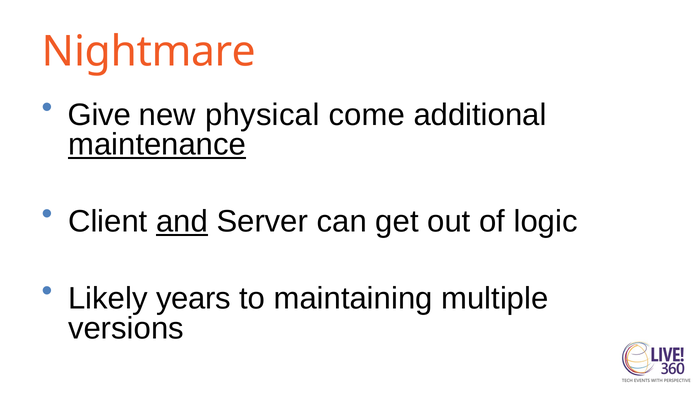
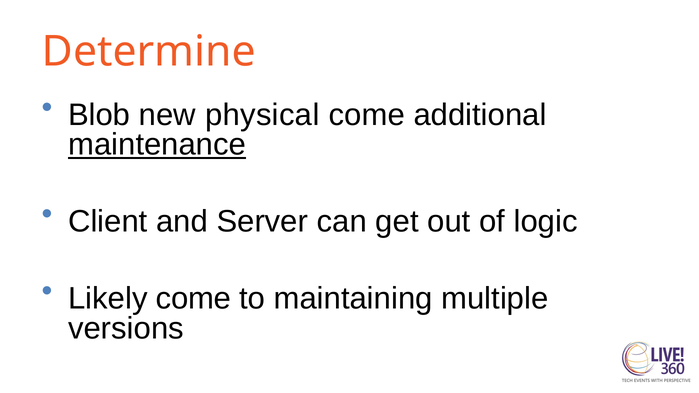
Nightmare: Nightmare -> Determine (149, 51)
Give: Give -> Blob (99, 115)
and underline: present -> none (182, 222)
Likely years: years -> come (194, 299)
